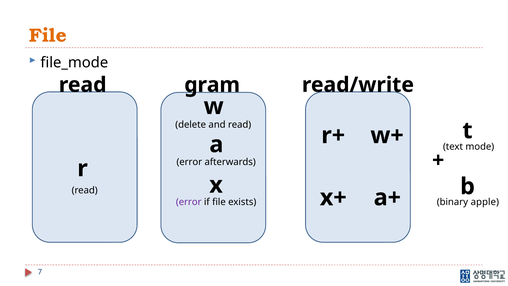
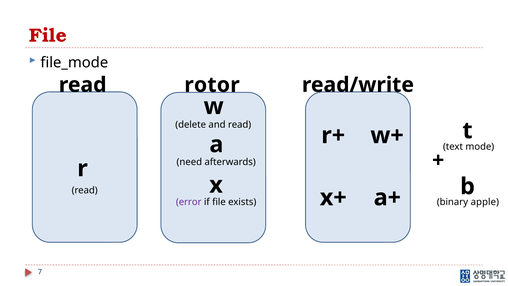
File colour: orange -> red (48, 36)
gram: gram -> rotor (212, 85)
error: error -> need (189, 162)
